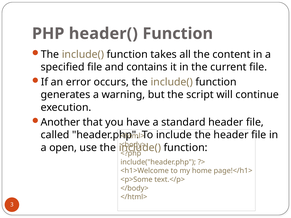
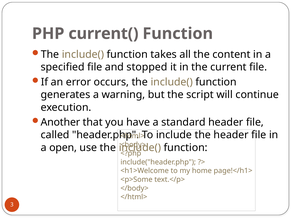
header(: header( -> current( (103, 34)
contains: contains -> stopped (147, 67)
